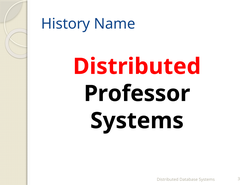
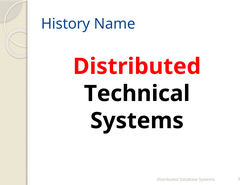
Professor: Professor -> Technical (137, 94)
